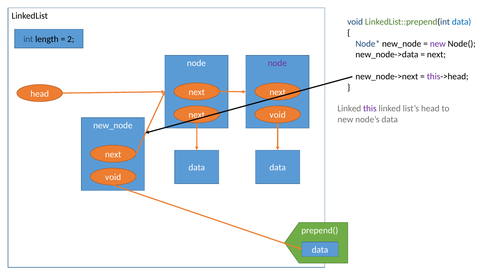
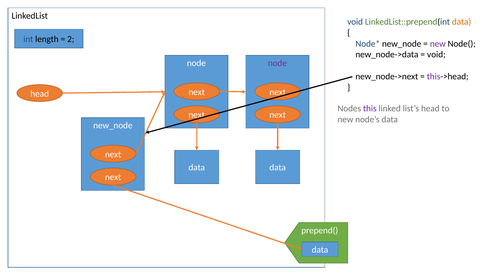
data colour: blue -> orange (462, 22)
next: next -> void (436, 54)
Linked: Linked -> Nodes (349, 108)
void: void -> next (278, 115)
void: void -> next (113, 177)
